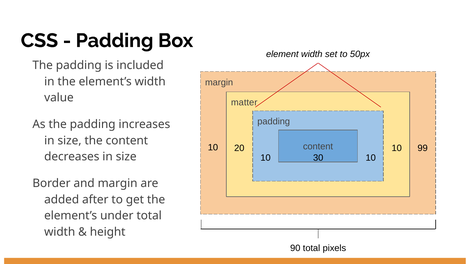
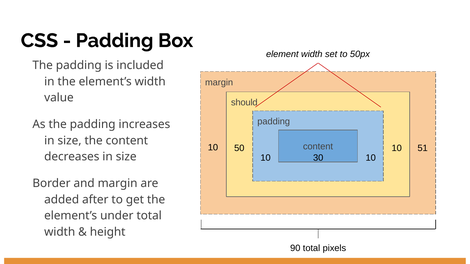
matter: matter -> should (244, 103)
20: 20 -> 50 (239, 148)
99: 99 -> 51 (423, 148)
